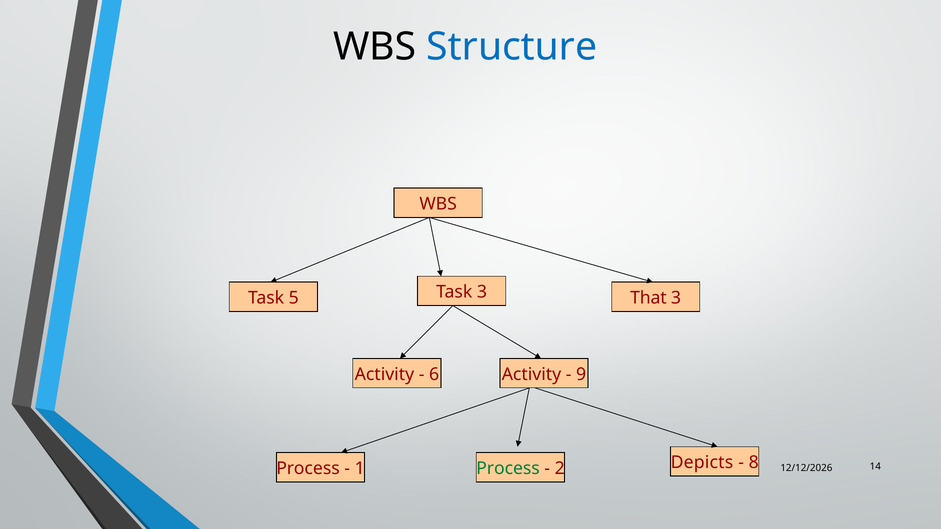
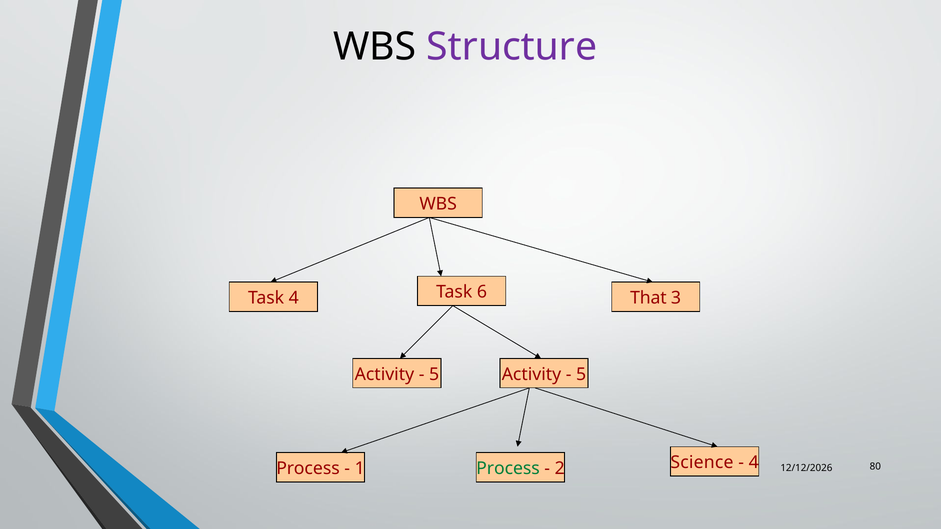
Structure colour: blue -> purple (512, 47)
Task 3: 3 -> 6 (482, 292)
Task 5: 5 -> 4 (294, 298)
6: 6 -> 5 (434, 375)
9: 9 -> 5 (581, 375)
Depicts: Depicts -> Science (702, 463)
8: 8 -> 4 (754, 463)
14: 14 -> 80 (875, 467)
